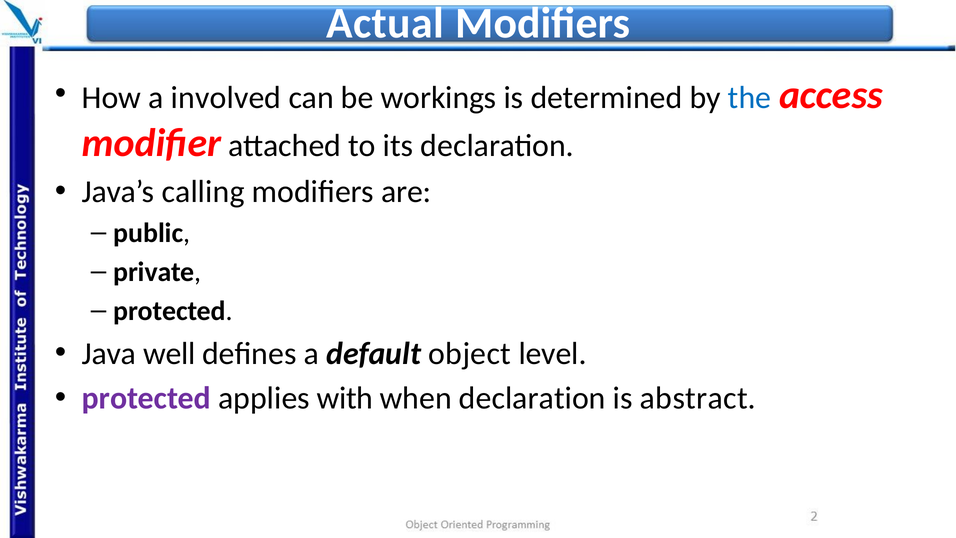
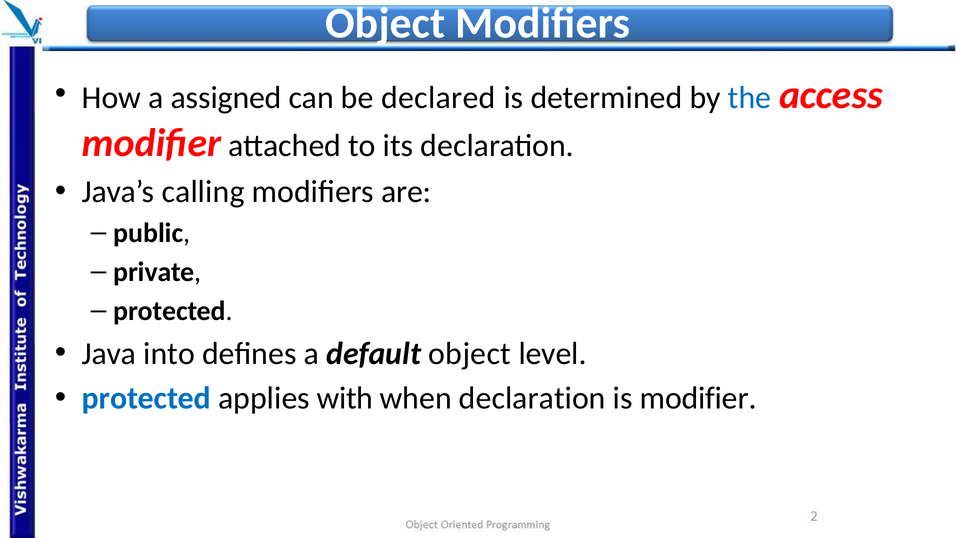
Actual: Actual -> Object (385, 23)
involved: involved -> assigned (226, 98)
workings: workings -> declared (438, 98)
well: well -> into (169, 353)
protected colour: purple -> blue (146, 398)
is abstract: abstract -> modifier (698, 398)
